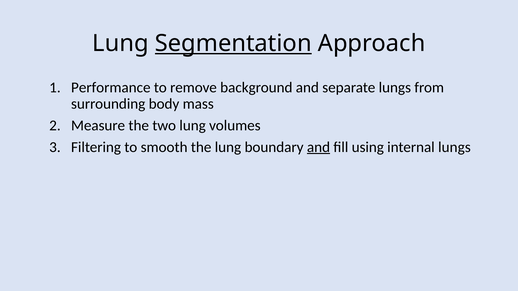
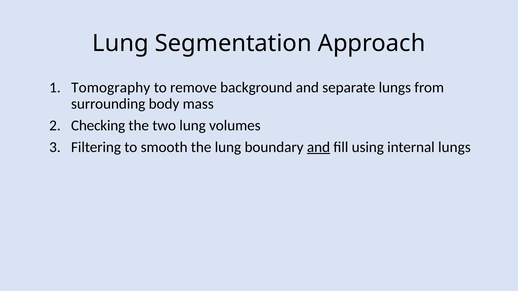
Segmentation underline: present -> none (233, 44)
Performance: Performance -> Tomography (111, 88)
Measure: Measure -> Checking (98, 126)
